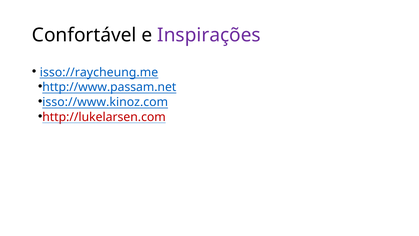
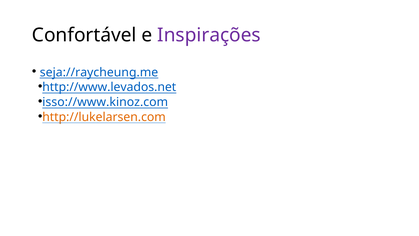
isso://raycheung.me: isso://raycheung.me -> seja://raycheung.me (99, 72)
http://www.passam.net: http://www.passam.net -> http://www.levados.net (109, 87)
http://lukelarsen.com colour: red -> orange (104, 117)
